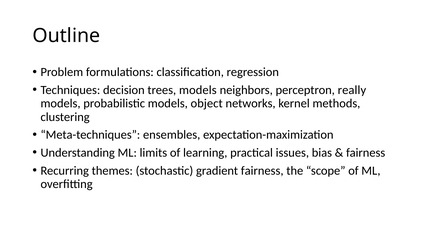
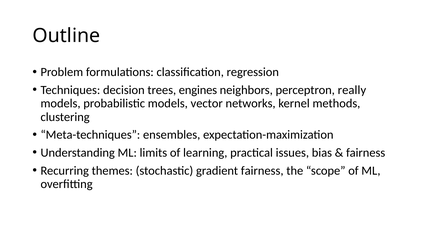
trees models: models -> engines (198, 90)
object: object -> vector (207, 104)
